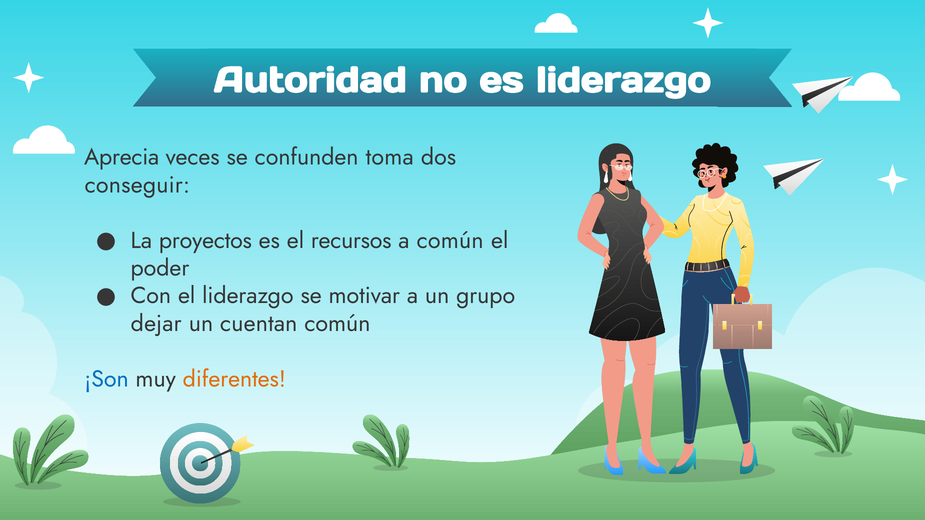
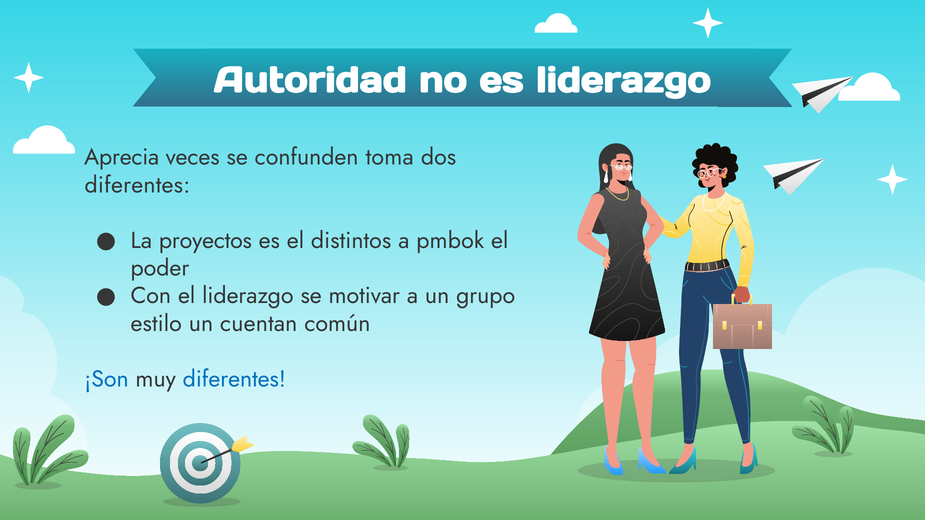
conseguir: conseguir -> diferentes (137, 185)
recursos: recursos -> distintos (351, 241)
a común: común -> pmbok (450, 241)
dejar: dejar -> estilo (156, 324)
diferentes colour: orange -> blue (234, 379)
